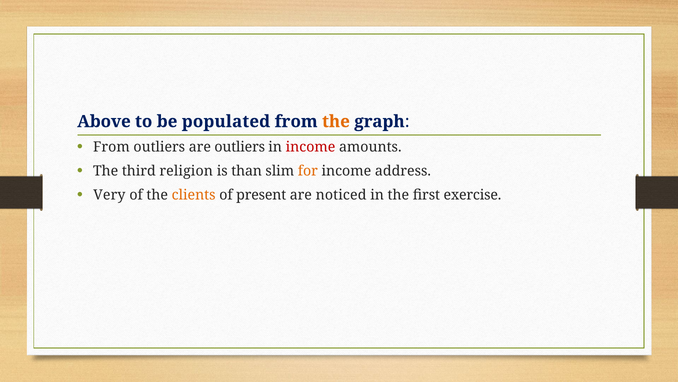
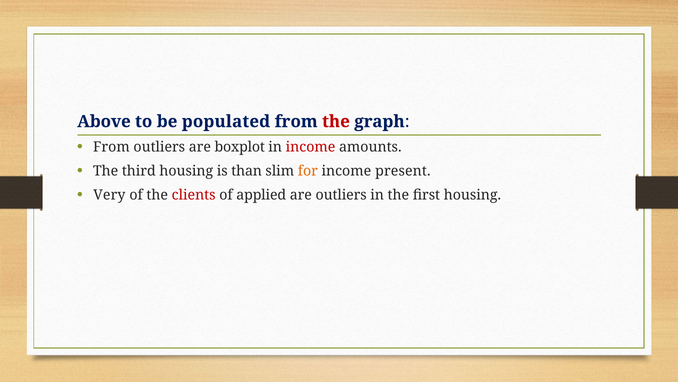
the colour: orange -> red (336, 121)
are outliers: outliers -> boxplot (240, 147)
third religion: religion -> housing (186, 171)
address: address -> present (403, 171)
clients colour: orange -> red (194, 195)
present: present -> applied (261, 195)
are noticed: noticed -> outliers (341, 195)
first exercise: exercise -> housing (472, 195)
